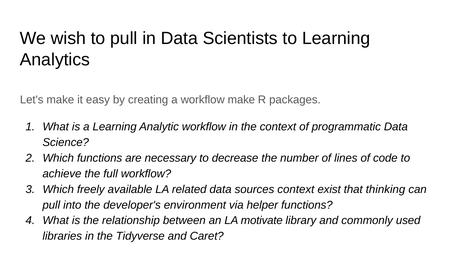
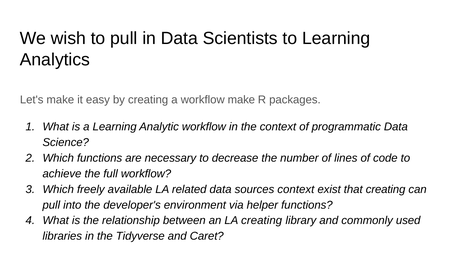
that thinking: thinking -> creating (386, 189)
LA motivate: motivate -> creating (262, 220)
